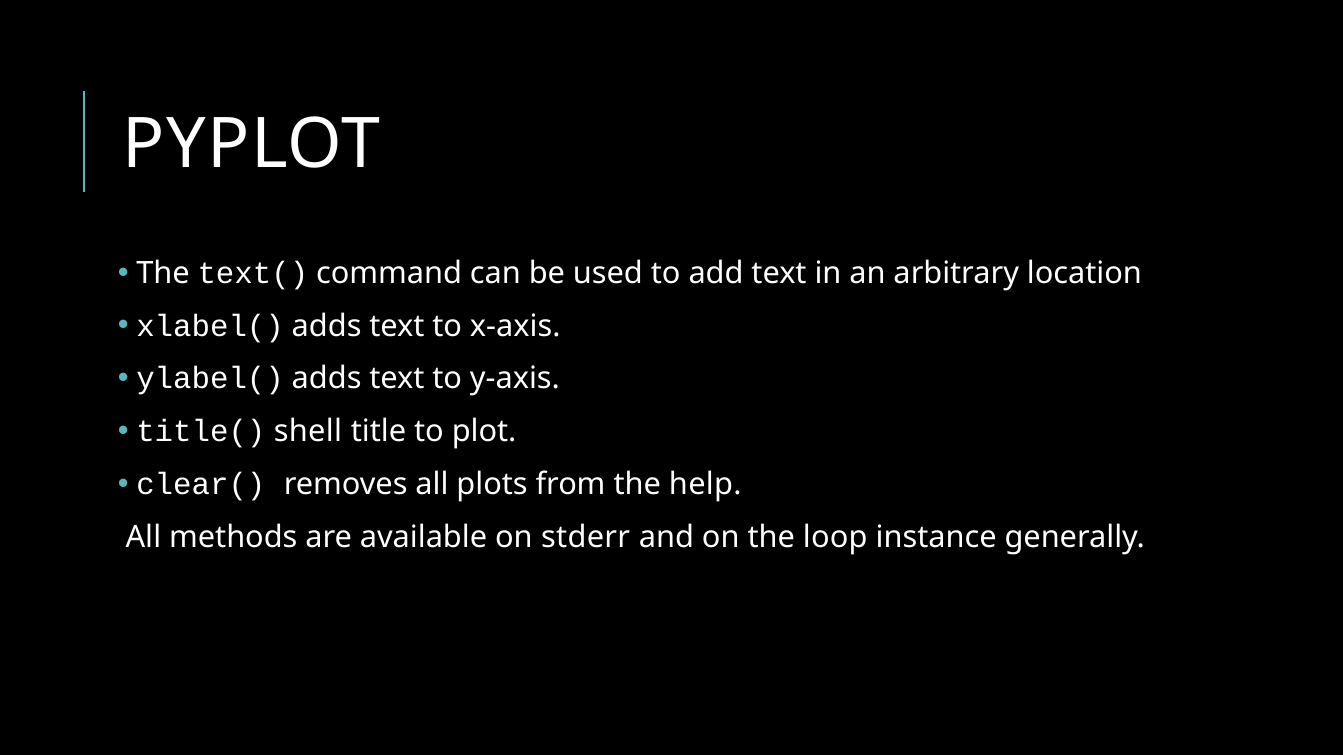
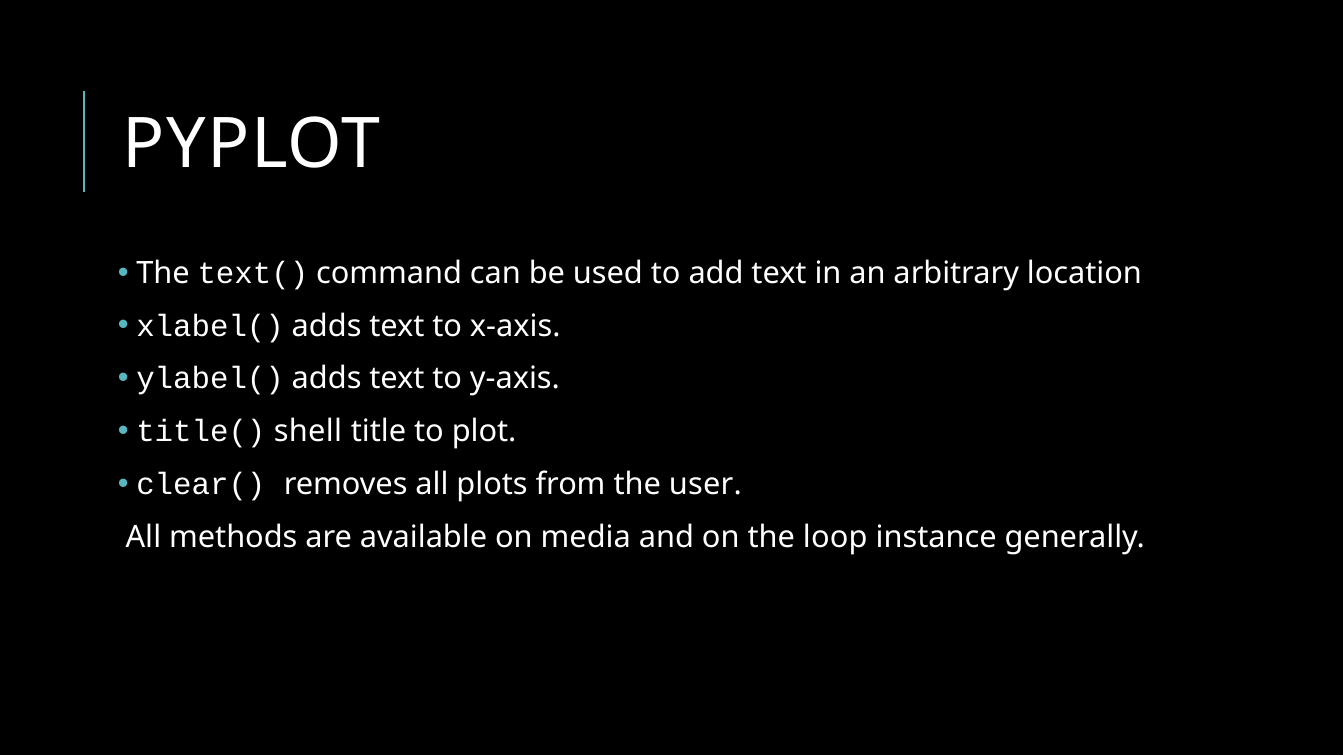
help: help -> user (705, 485)
stderr: stderr -> media (586, 537)
